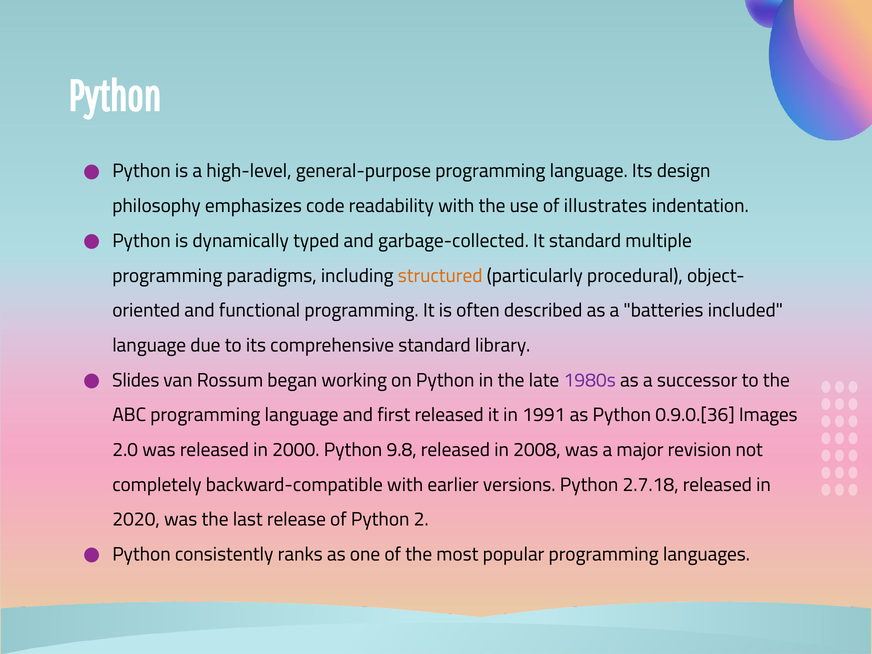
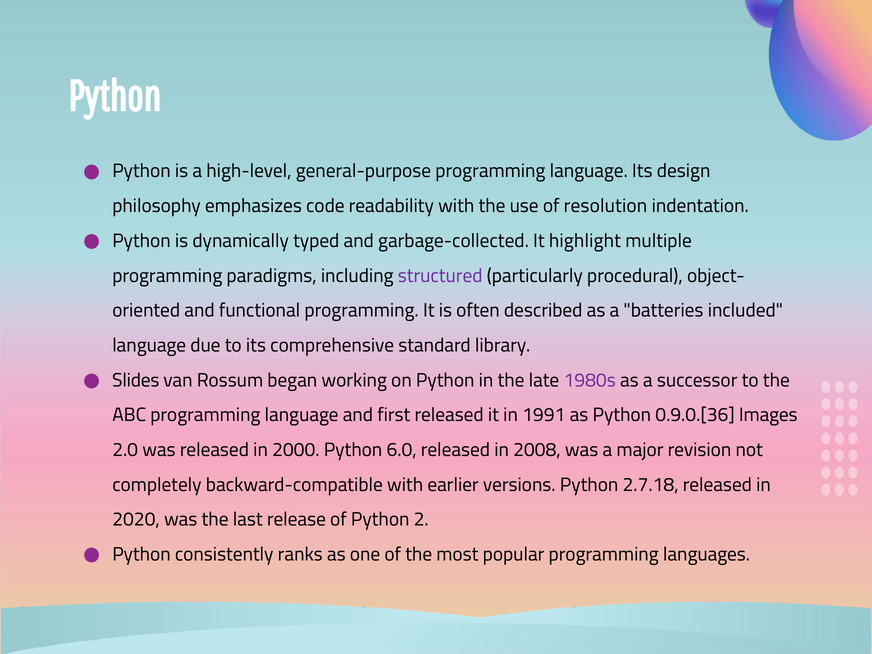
illustrates: illustrates -> resolution (605, 206)
It standard: standard -> highlight (585, 241)
structured colour: orange -> purple (440, 276)
9.8: 9.8 -> 6.0 (402, 450)
